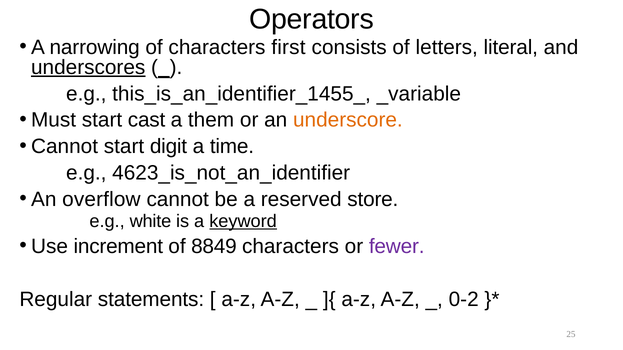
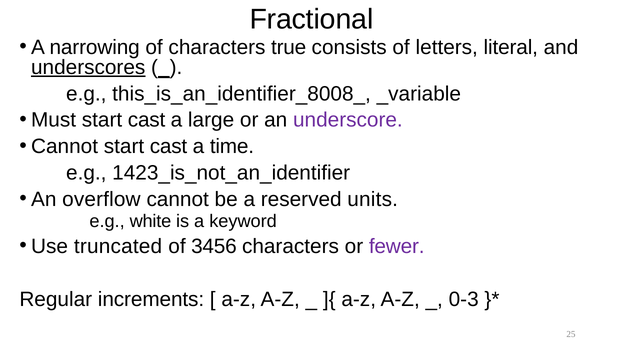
Operators: Operators -> Fractional (311, 19)
first: first -> true (289, 47)
this_is_an_identifier_1455_: this_is_an_identifier_1455_ -> this_is_an_identifier_8008_ (242, 94)
them: them -> large (211, 120)
underscore colour: orange -> purple (348, 120)
Cannot start digit: digit -> cast (169, 147)
4623_is_not_an_identifier: 4623_is_not_an_identifier -> 1423_is_not_an_identifier (231, 173)
store: store -> units (373, 200)
keyword underline: present -> none (243, 222)
increment: increment -> truncated (118, 247)
8849: 8849 -> 3456 (214, 247)
statements: statements -> increments (151, 300)
0-2: 0-2 -> 0-3 (464, 300)
